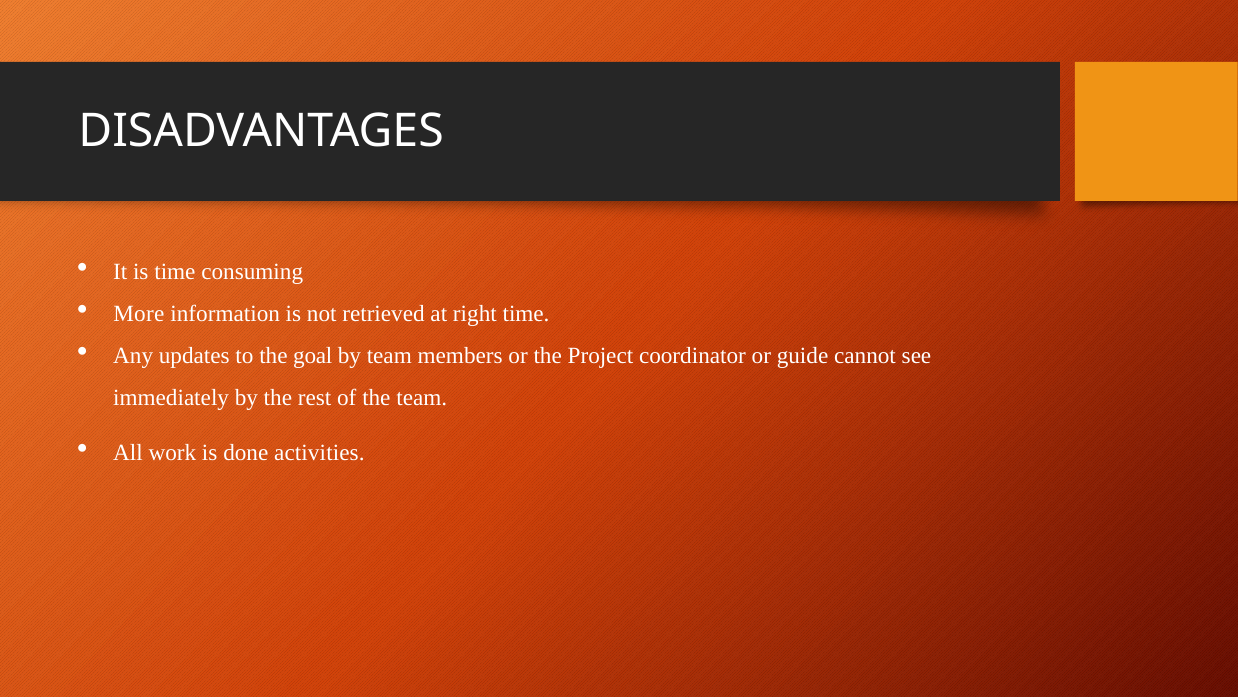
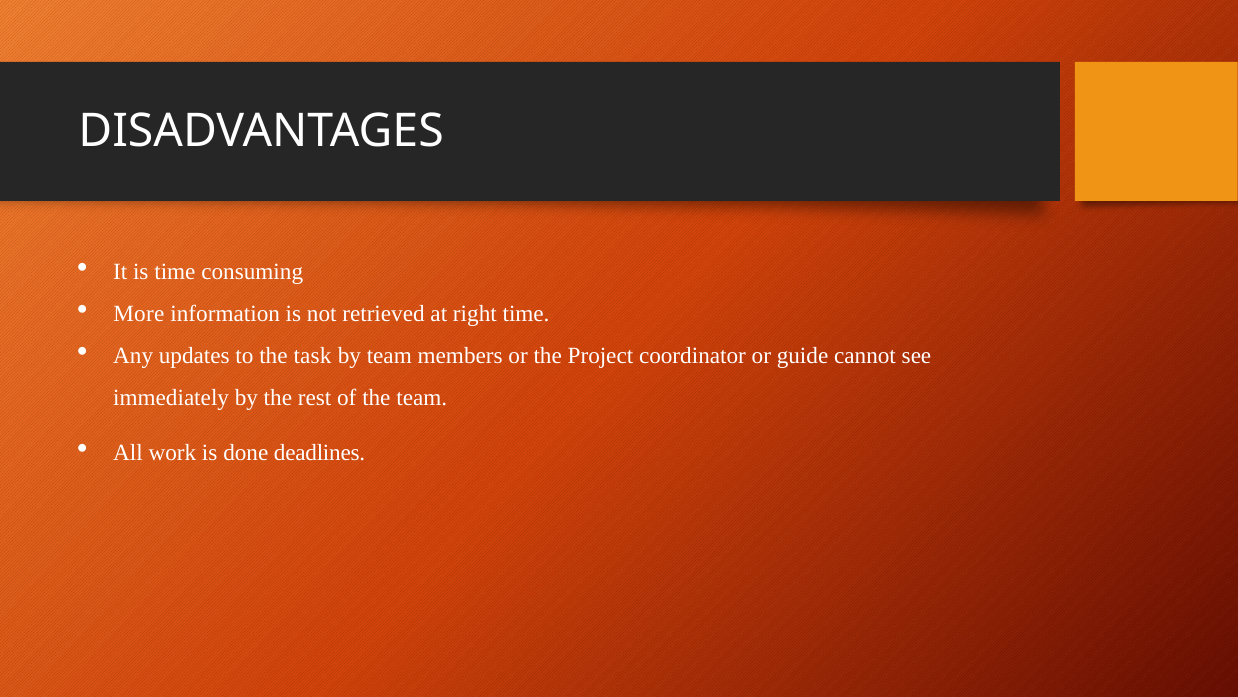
goal: goal -> task (313, 356)
activities: activities -> deadlines (320, 452)
